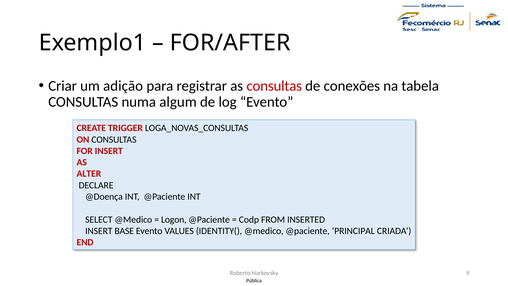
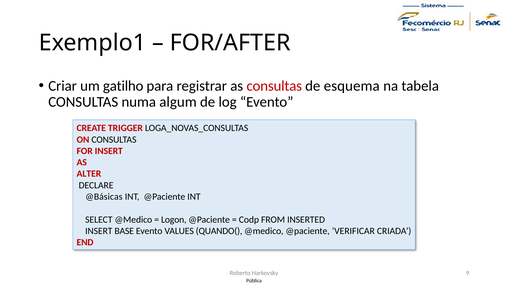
adição: adição -> gatilho (123, 86)
conexões: conexões -> esquema (352, 86)
@Doença: @Doença -> @Básicas (104, 197)
IDENTITY(: IDENTITY( -> QUANDO( (219, 231)
PRINCIPAL: PRINCIPAL -> VERIFICAR (353, 231)
